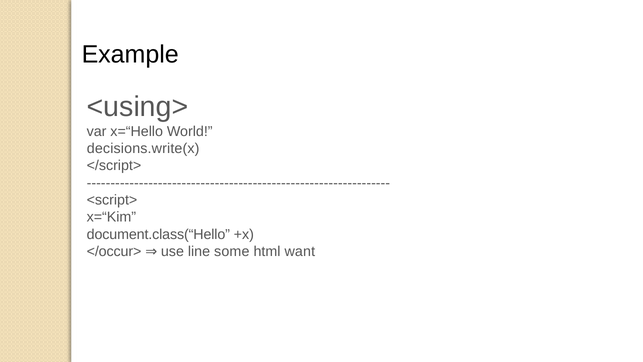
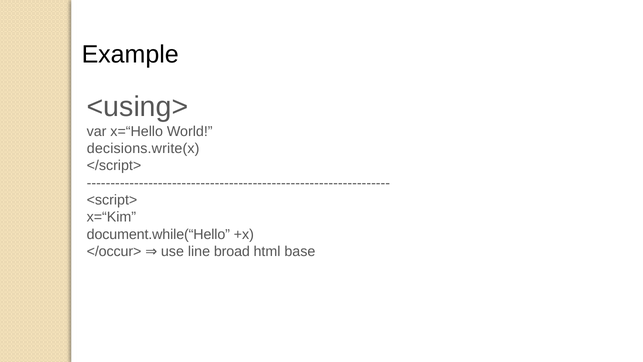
document.class(“Hello: document.class(“Hello -> document.while(“Hello (158, 234)
some: some -> broad (232, 251)
want: want -> base (300, 251)
